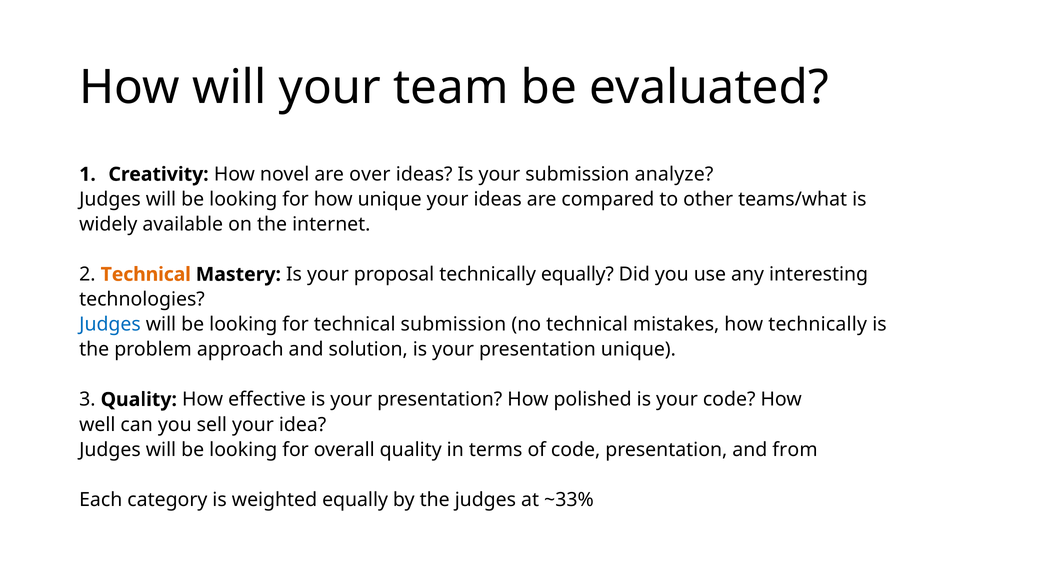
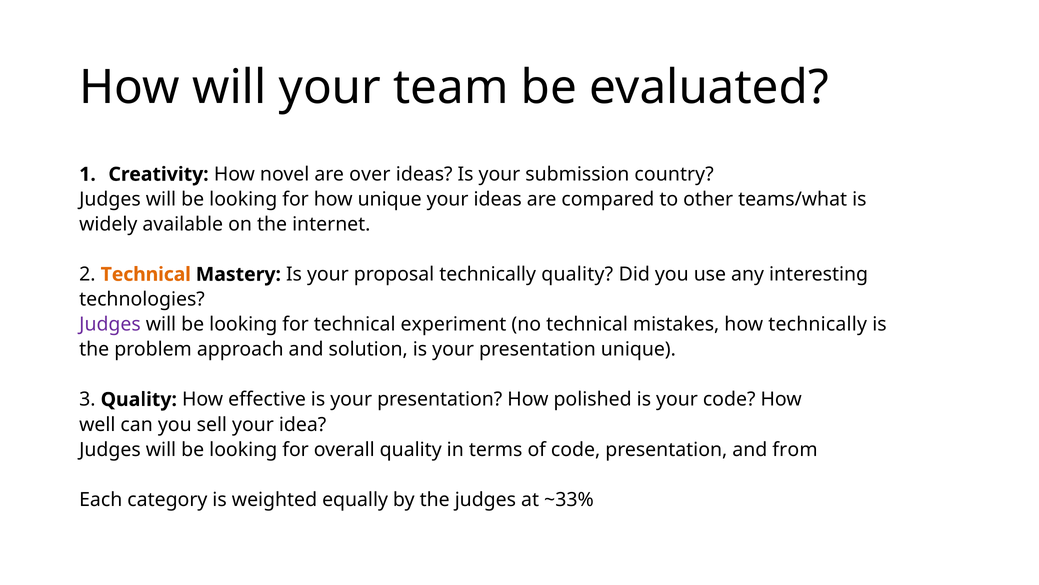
analyze: analyze -> country (674, 174)
technically equally: equally -> quality (577, 274)
Judges colour: blue -> purple (110, 324)
technical submission: submission -> experiment (453, 324)
